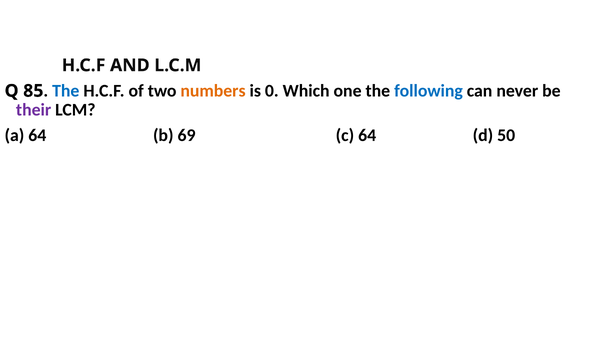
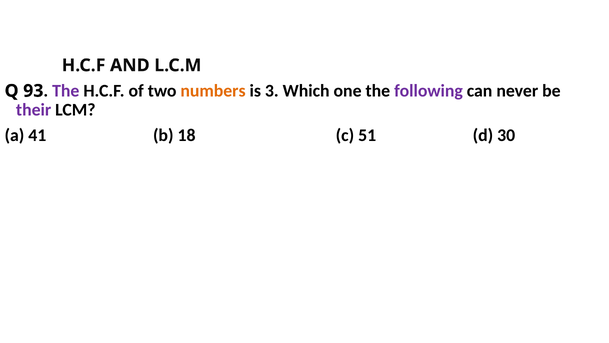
85: 85 -> 93 (33, 91)
The colour: blue -> purple (66, 91)
0: 0 -> 3 (272, 91)
following colour: blue -> purple (428, 91)
a 64: 64 -> 41 (37, 135)
69: 69 -> 18 (187, 135)
c 64: 64 -> 51 (367, 135)
50: 50 -> 30 (506, 135)
